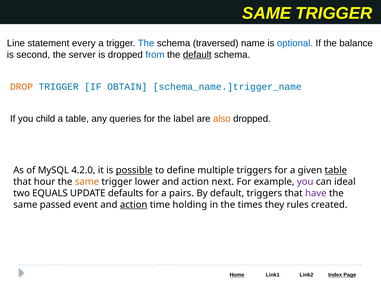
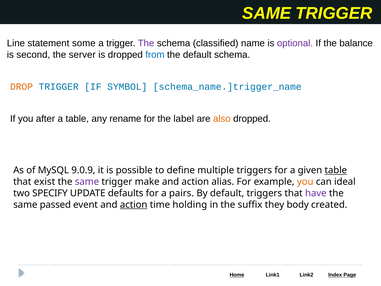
every: every -> some (84, 43)
The colour: blue -> purple (146, 43)
traversed: traversed -> classified (216, 43)
optional colour: blue -> purple (295, 43)
default underline: present -> none (197, 55)
OBTAIN: OBTAIN -> SYMBOL (127, 87)
child: child -> after (45, 119)
queries: queries -> rename (125, 119)
4.2.0: 4.2.0 -> 9.0.9 (83, 170)
possible underline: present -> none (134, 170)
hour: hour -> exist (45, 182)
same colour: orange -> purple (87, 182)
lower: lower -> make (147, 182)
next: next -> alias (223, 182)
you colour: purple -> orange (305, 182)
EQUALS: EQUALS -> SPECIFY (50, 193)
times: times -> suffix (250, 204)
rules: rules -> body (298, 204)
